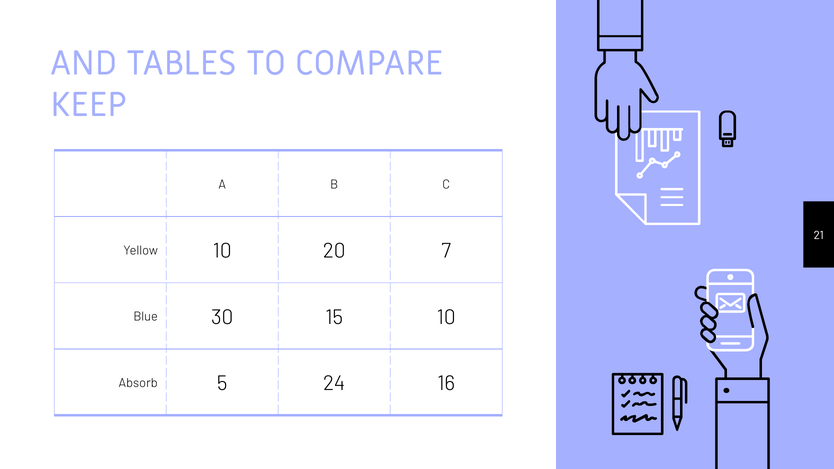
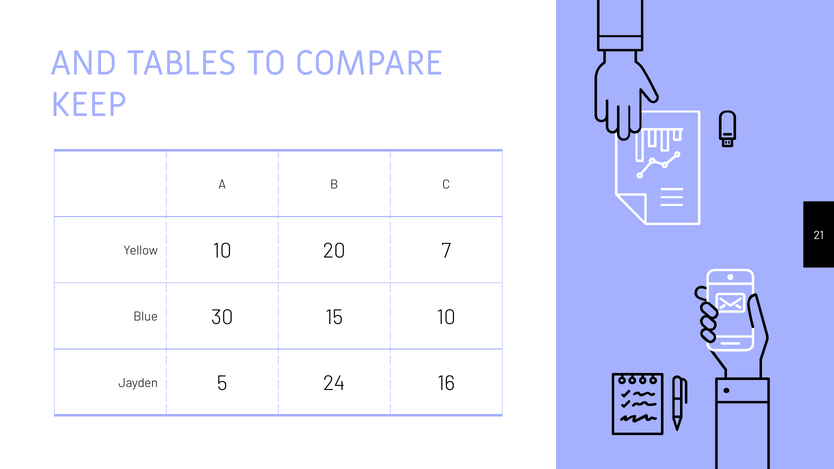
Absorb: Absorb -> Jayden (138, 383)
